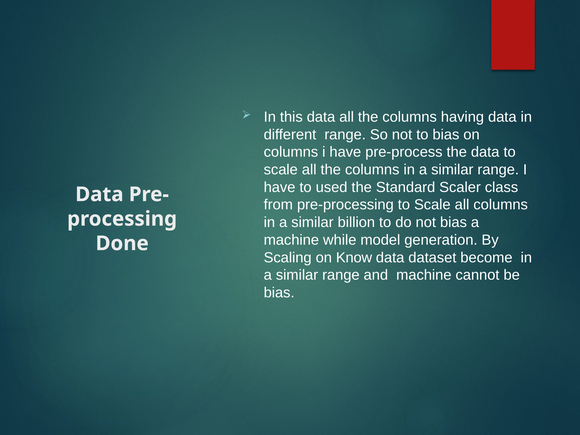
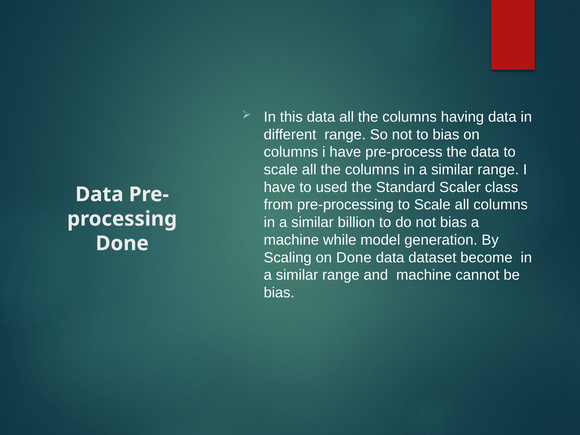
on Know: Know -> Done (354, 257)
